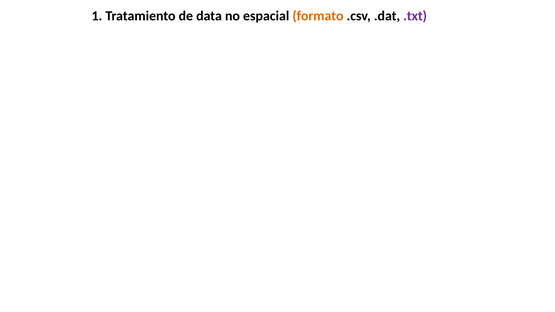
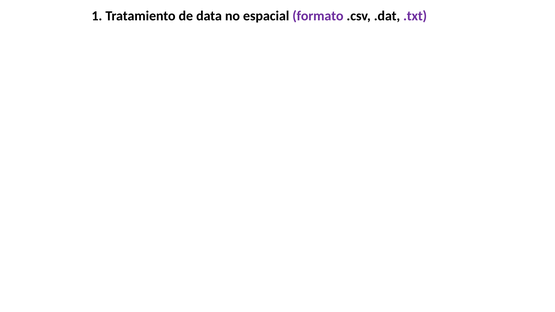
formato colour: orange -> purple (318, 16)
